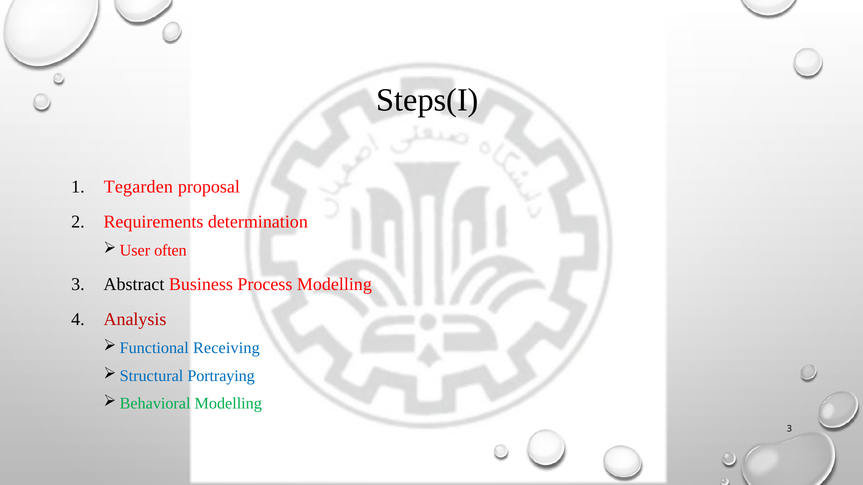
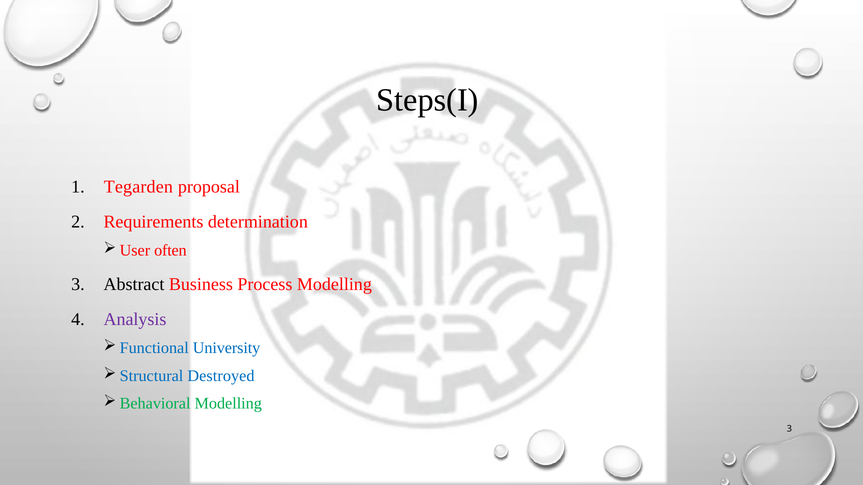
Analysis colour: red -> purple (135, 320)
Receiving: Receiving -> University (227, 348)
Portraying: Portraying -> Destroyed (221, 376)
